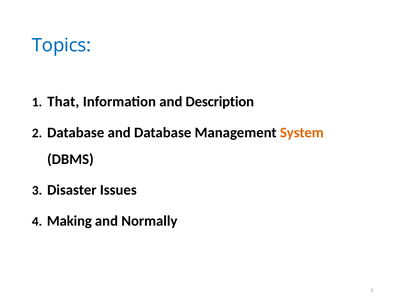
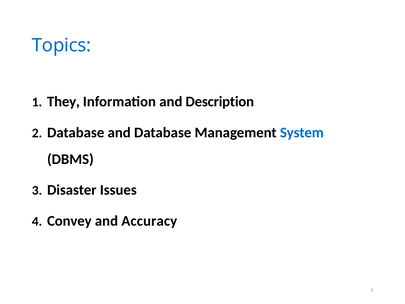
That: That -> They (63, 102)
System colour: orange -> blue (302, 132)
Making: Making -> Convey (69, 221)
Normally: Normally -> Accuracy (149, 221)
